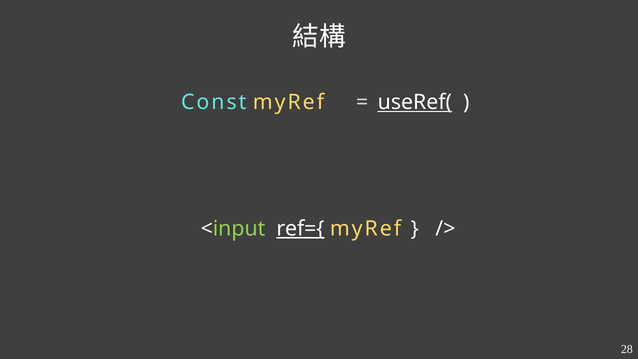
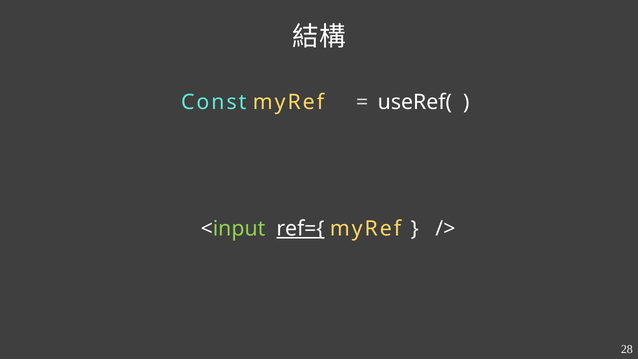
useRef( underline: present -> none (415, 102)
